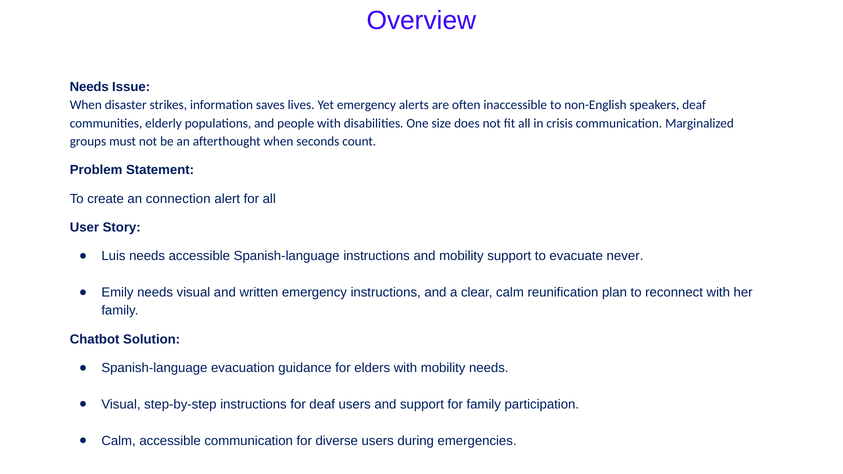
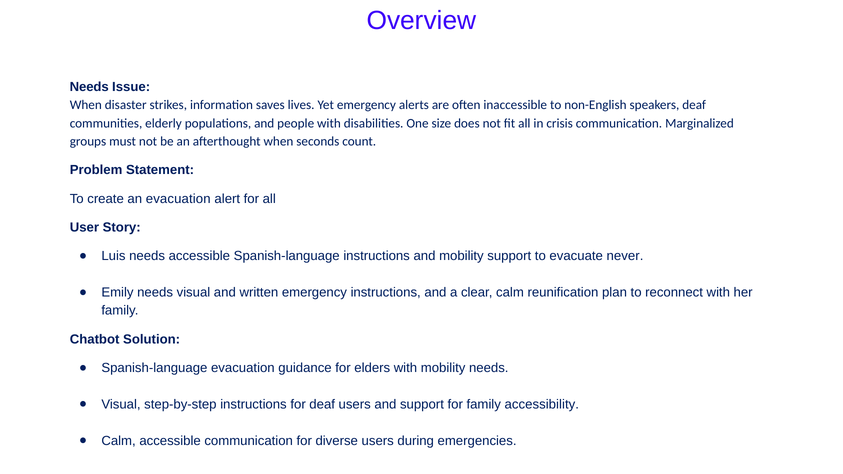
an connection: connection -> evacuation (178, 199)
participation: participation -> accessibility (542, 404)
